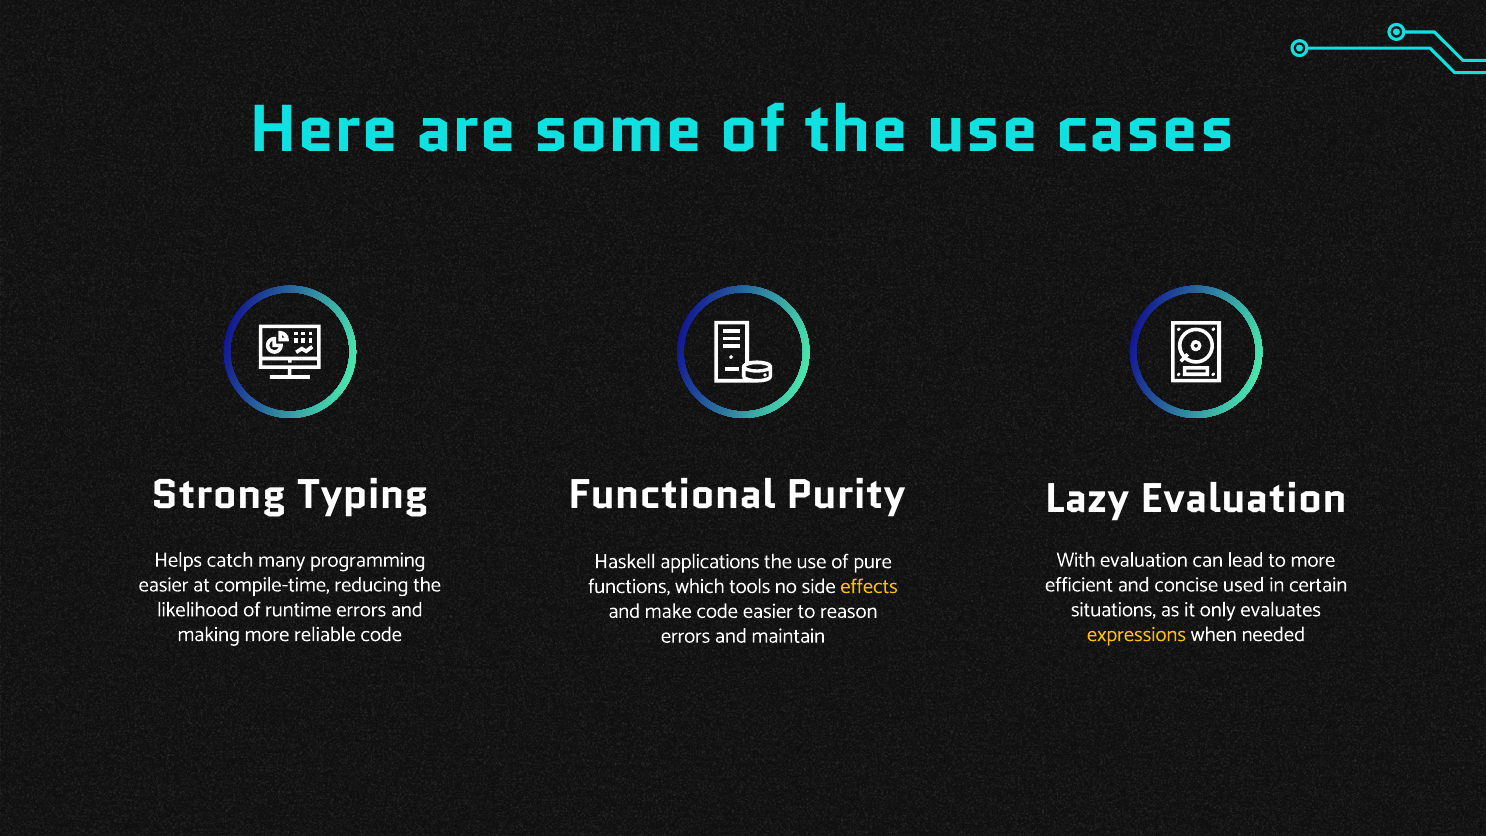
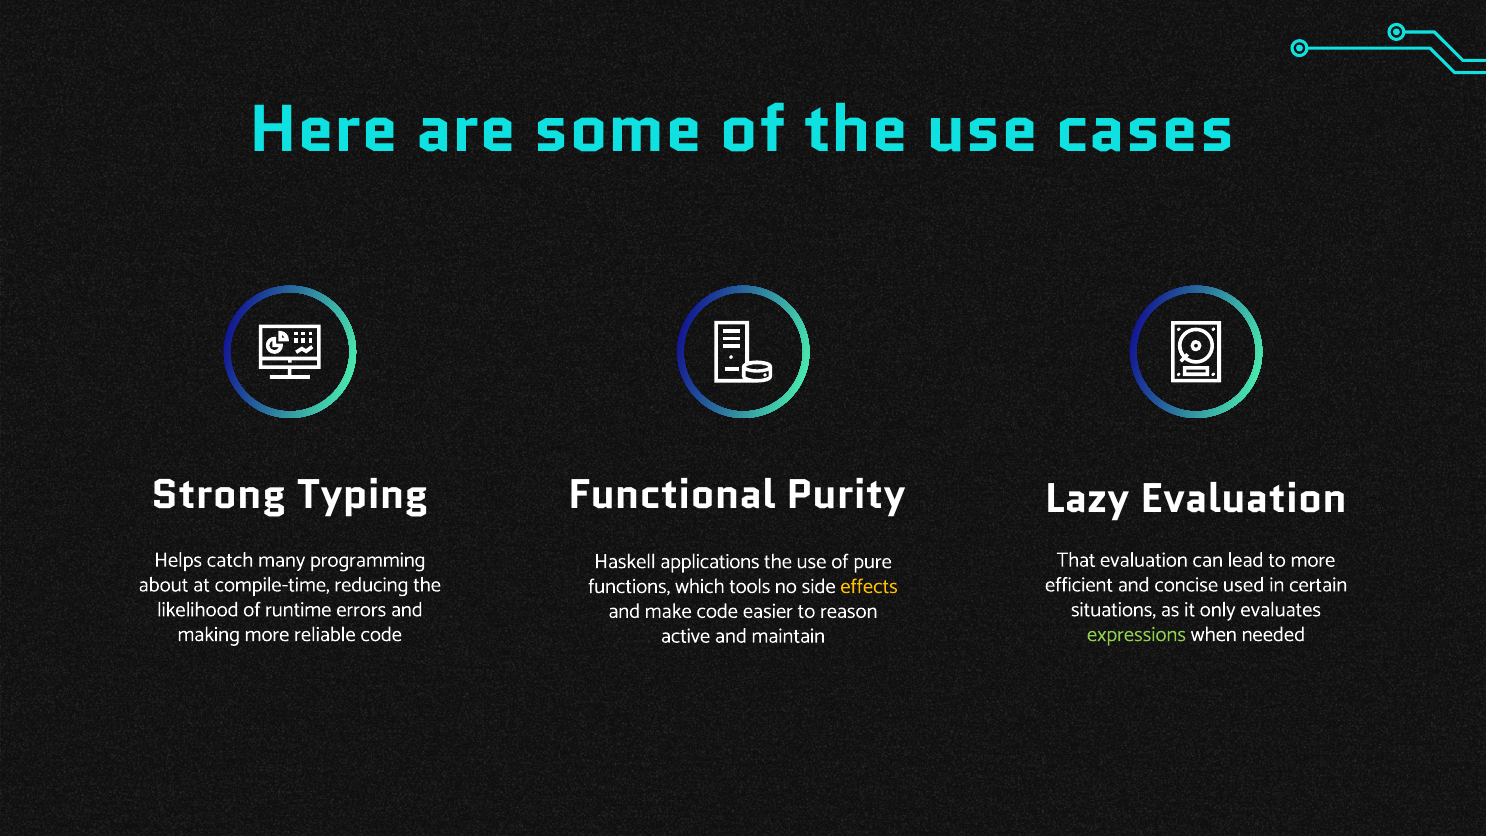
With: With -> That (1076, 560)
easier: easier -> about (163, 585)
expressions colour: yellow -> light green (1136, 634)
errors: errors -> active (686, 636)
